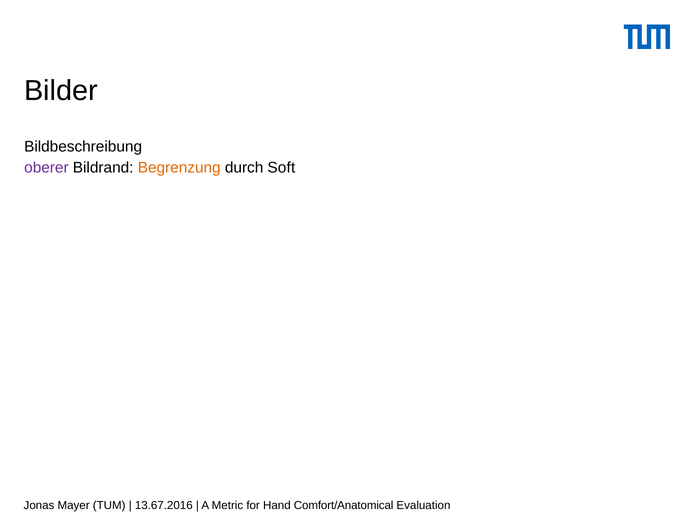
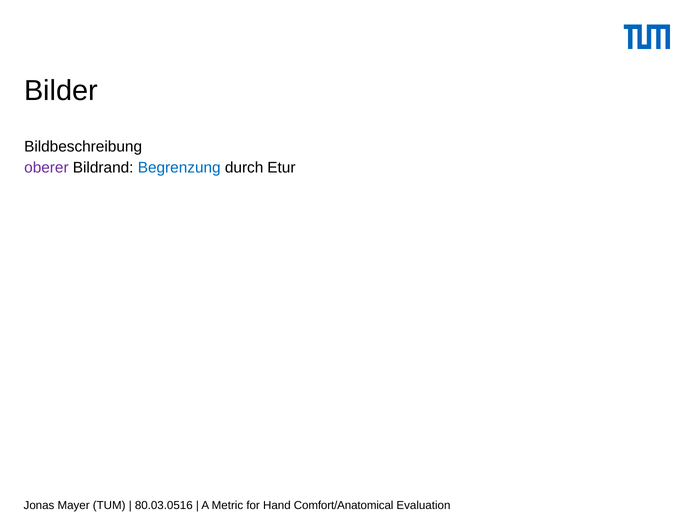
Begrenzung colour: orange -> blue (179, 168)
Soft: Soft -> Etur (281, 168)
13.67.2016: 13.67.2016 -> 80.03.0516 (164, 506)
